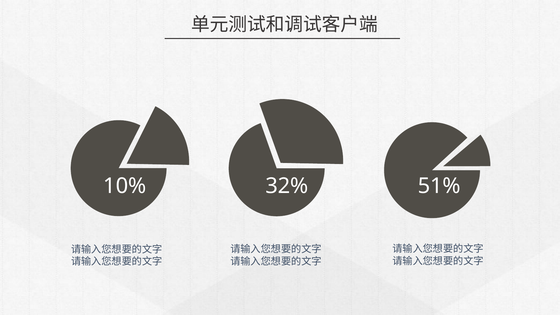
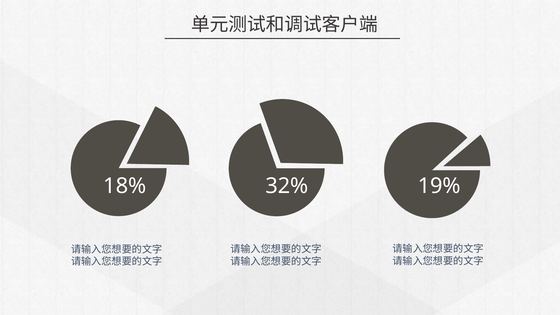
10%: 10% -> 18% (125, 186)
51%: 51% -> 19% (439, 186)
